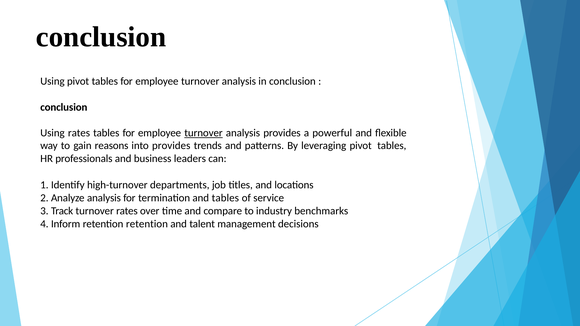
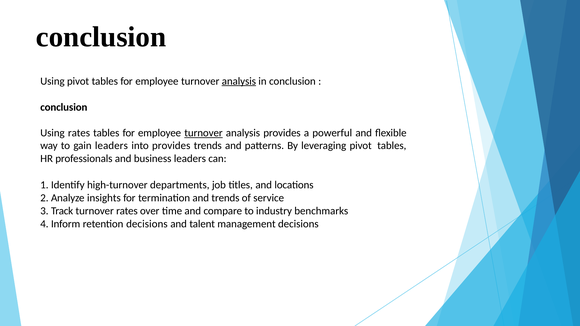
analysis underline: none -> present (239, 81)
gain reasons: reasons -> leaders (111, 146)
analysis: analysis -> insights (104, 198)
and tables: tables -> trends (225, 198)
retention retention: retention -> decisions (147, 224)
